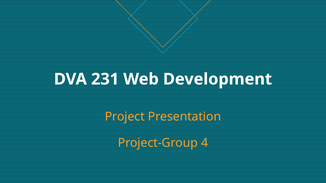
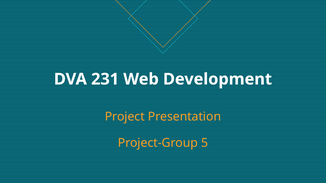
4: 4 -> 5 (205, 143)
